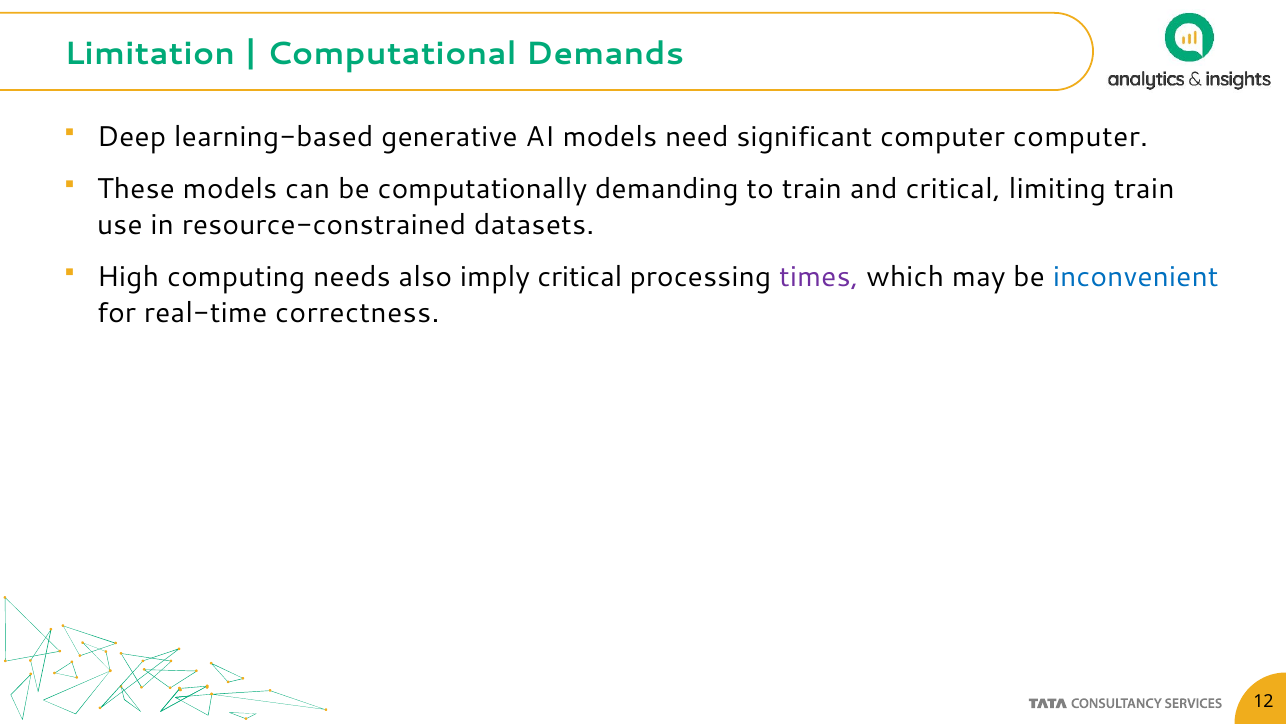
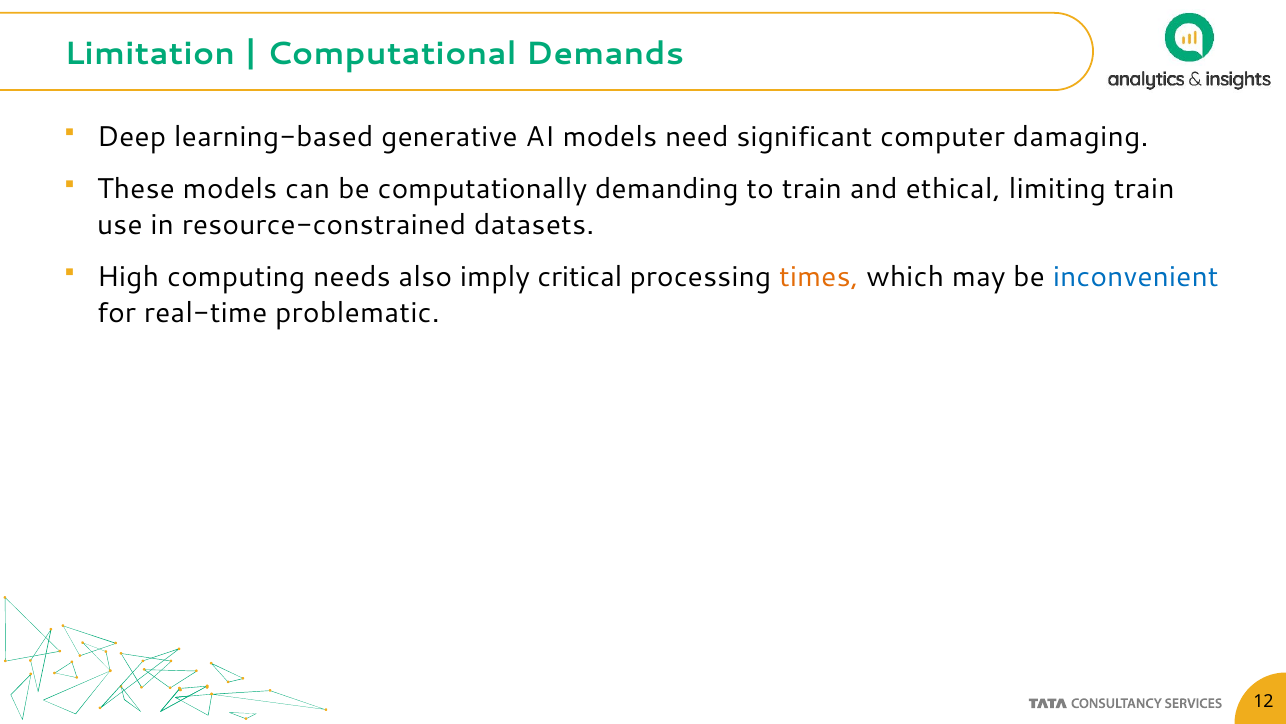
computer computer: computer -> damaging (1081, 137)
and critical: critical -> ethical (953, 189)
times colour: purple -> orange (819, 277)
correctness: correctness -> problematic (357, 313)
